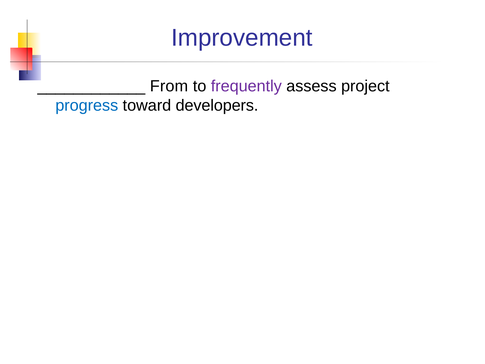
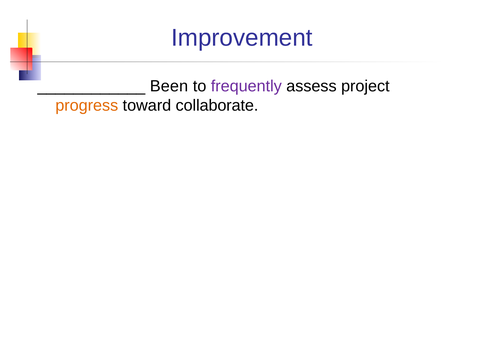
From: From -> Been (169, 86)
progress colour: blue -> orange (87, 105)
developers: developers -> collaborate (217, 105)
